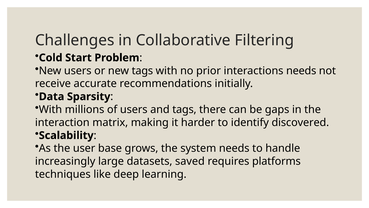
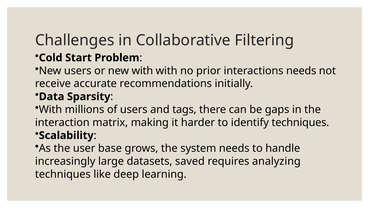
new tags: tags -> with (142, 71)
identify discovered: discovered -> techniques (300, 122)
platforms: platforms -> analyzing (276, 161)
